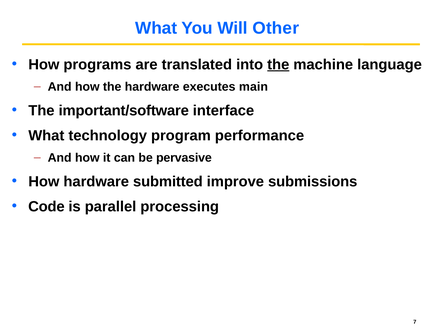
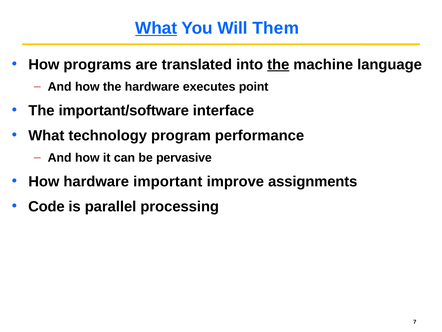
What underline: none -> present (156, 28)
Other: Other -> Them (276, 28)
main: main -> point (254, 87)
submitted: submitted -> important (168, 181)
submissions: submissions -> assignments (313, 181)
